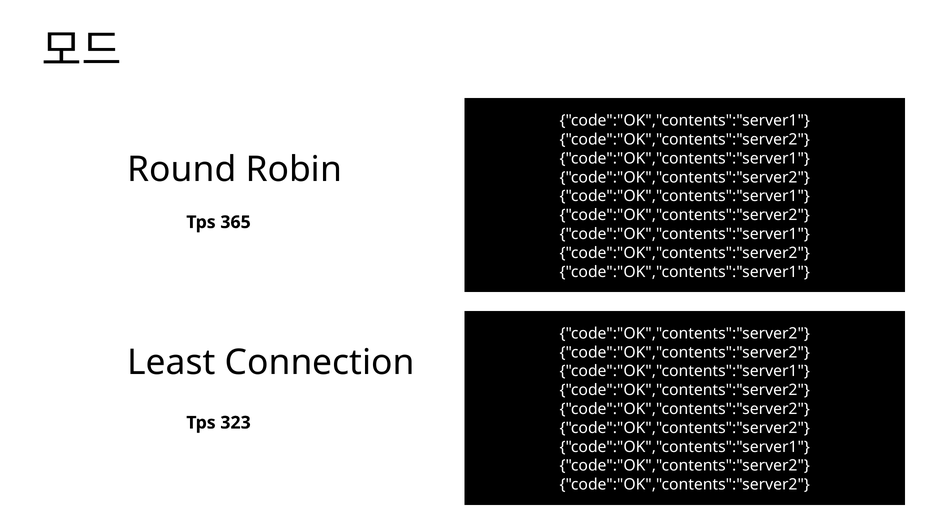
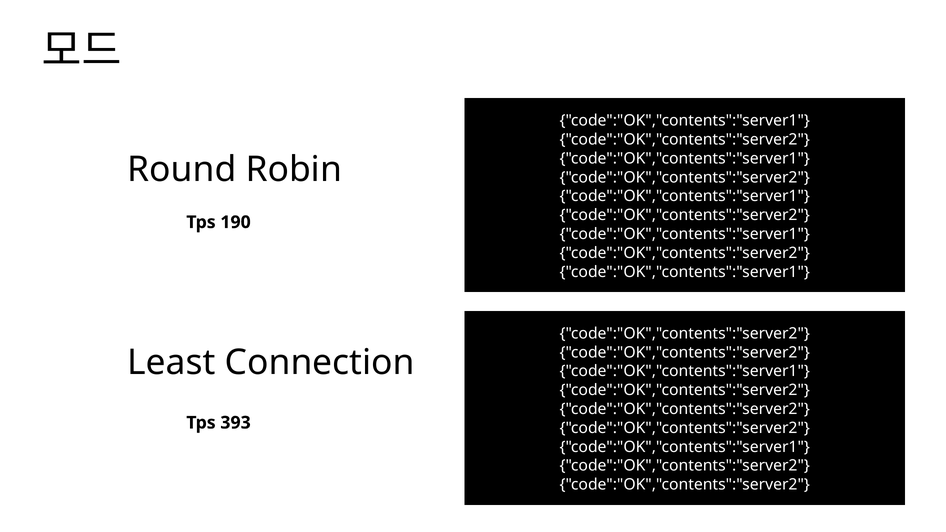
365: 365 -> 190 (236, 222)
323: 323 -> 393 (236, 423)
